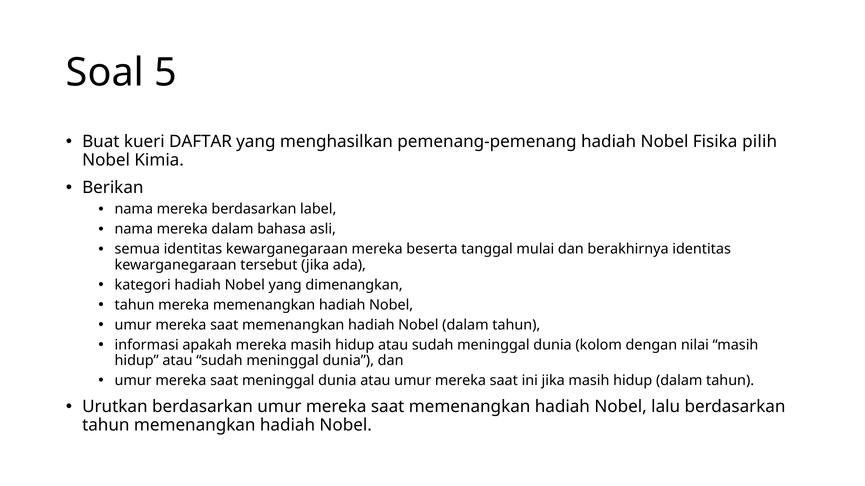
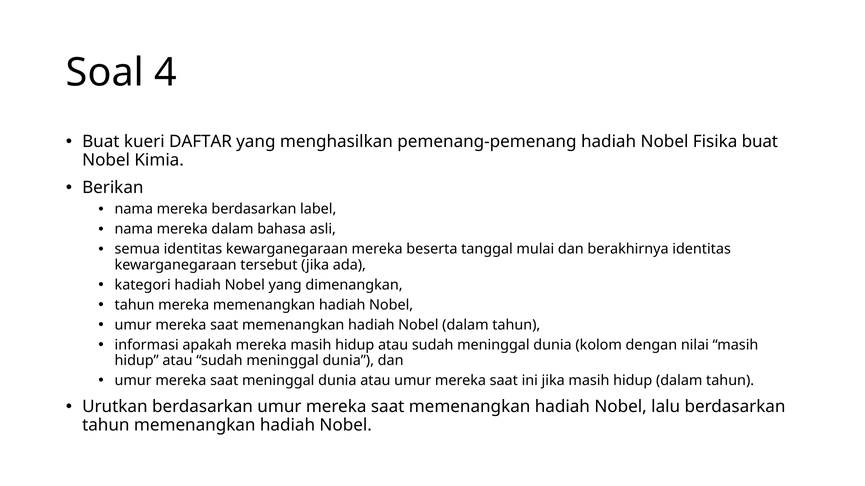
5: 5 -> 4 (166, 73)
Fisika pilih: pilih -> buat (760, 142)
